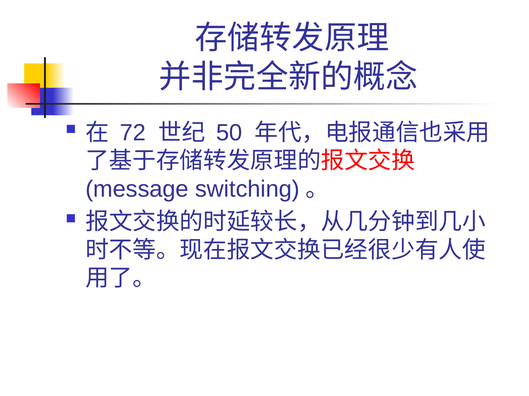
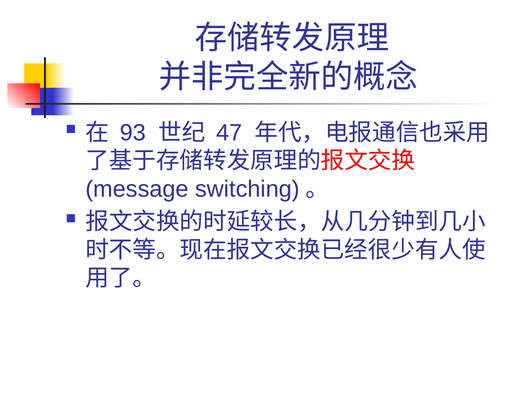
72: 72 -> 93 (133, 133)
50: 50 -> 47 (229, 133)
